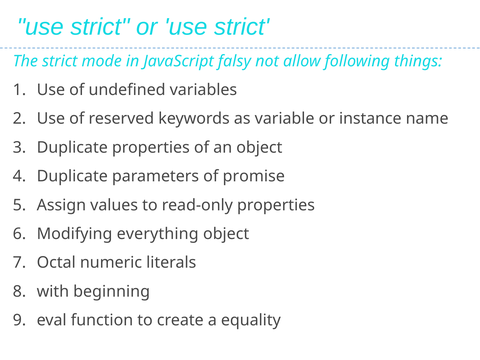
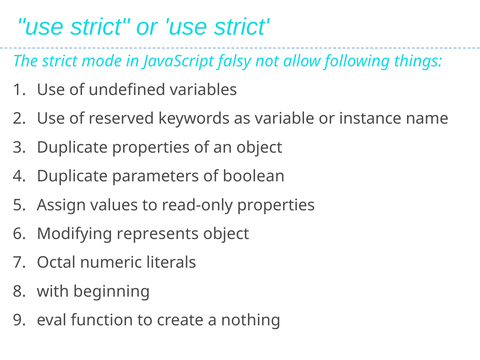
promise: promise -> boolean (254, 176)
everything: everything -> represents (158, 234)
equality: equality -> nothing (251, 320)
